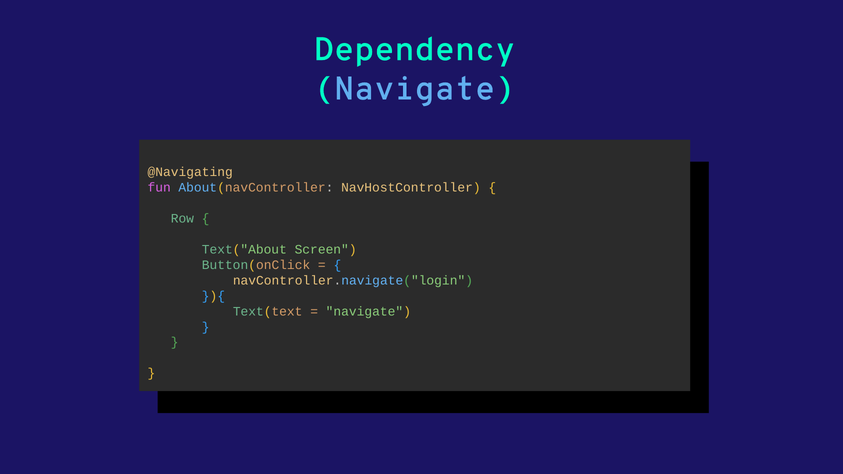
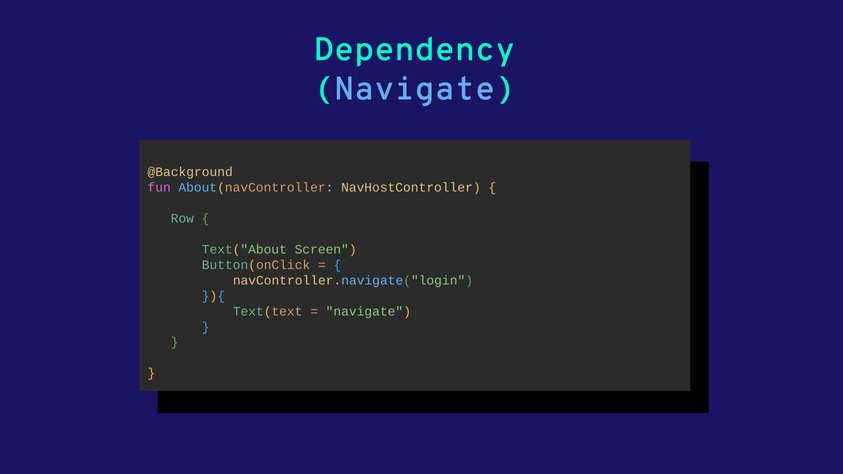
@Navigating: @Navigating -> @Background (190, 172)
